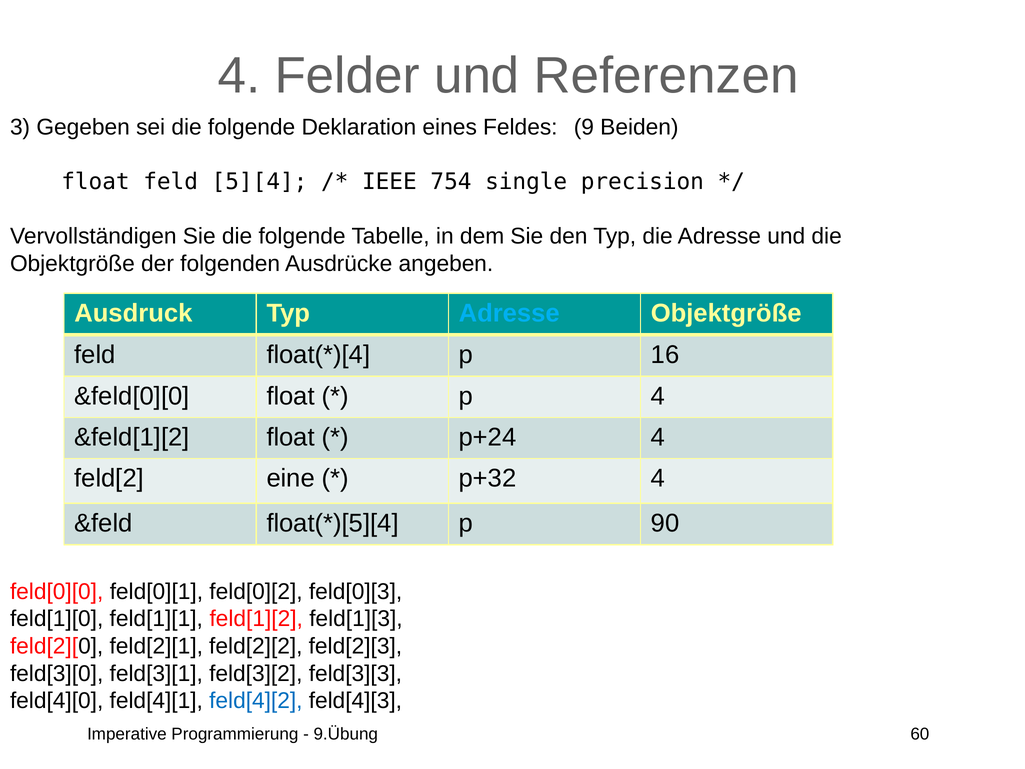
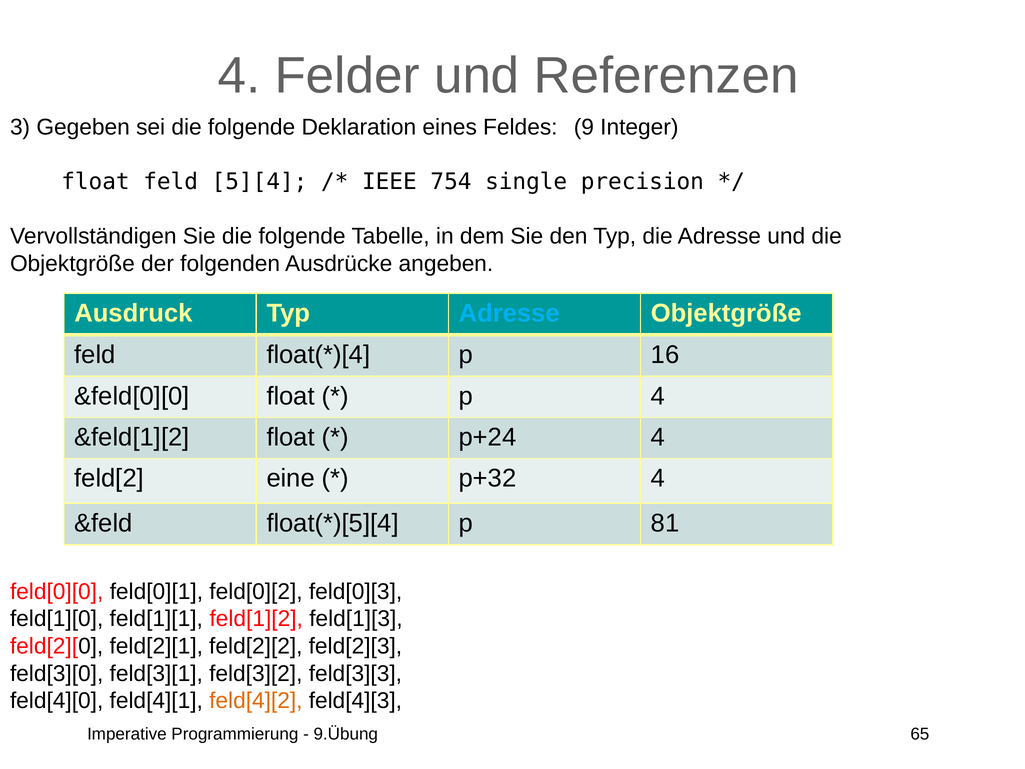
Beiden: Beiden -> Integer (639, 127)
90: 90 -> 81 (665, 523)
feld[4][2 colour: blue -> orange (256, 701)
60: 60 -> 65 (920, 734)
